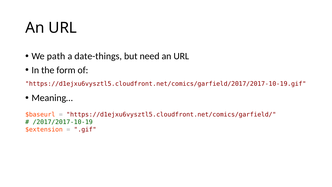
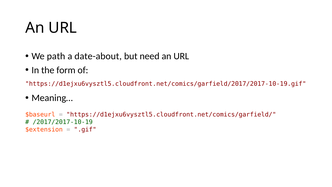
date-things: date-things -> date-about (98, 56)
